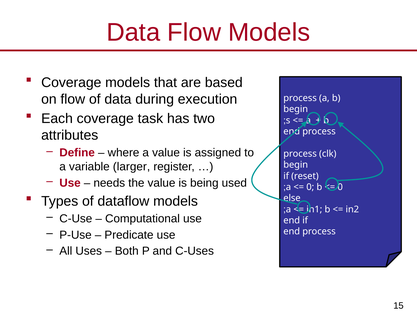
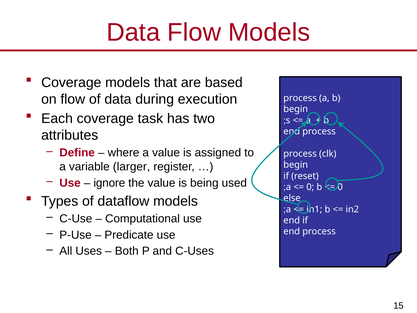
needs: needs -> ignore (109, 183)
